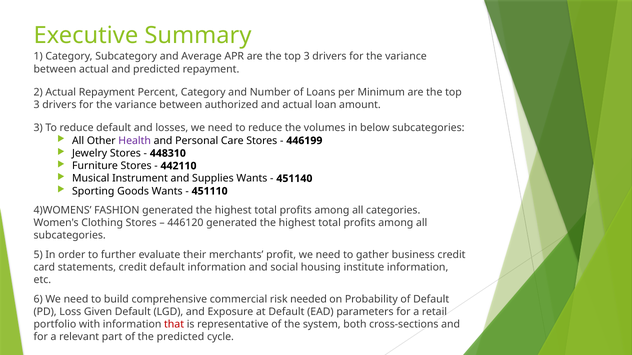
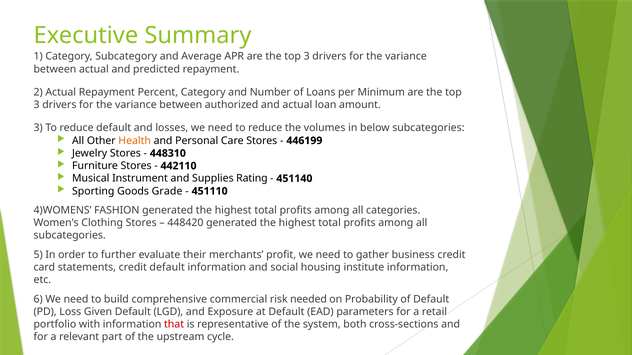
Health colour: purple -> orange (135, 141)
Supplies Wants: Wants -> Rating (252, 179)
Goods Wants: Wants -> Grade (167, 191)
446120: 446120 -> 448420 (185, 223)
the predicted: predicted -> upstream (181, 337)
